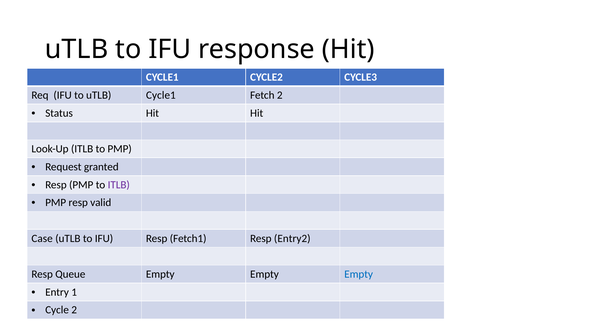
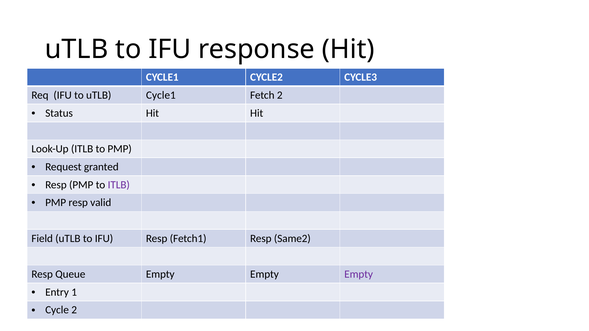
Case: Case -> Field (42, 239)
Entry2: Entry2 -> Same2 (292, 239)
Empty colour: blue -> purple (359, 274)
